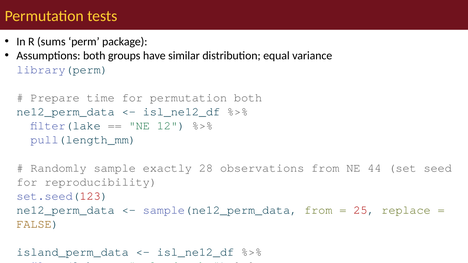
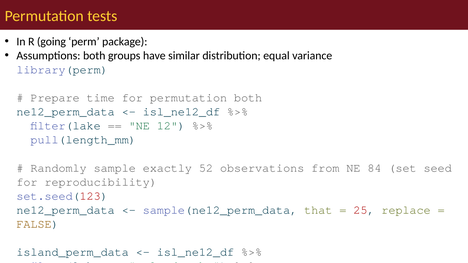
sums: sums -> going (51, 42)
28: 28 -> 52 (206, 168)
44: 44 -> 84 (374, 168)
sample(ne12_perm_data from: from -> that (318, 210)
